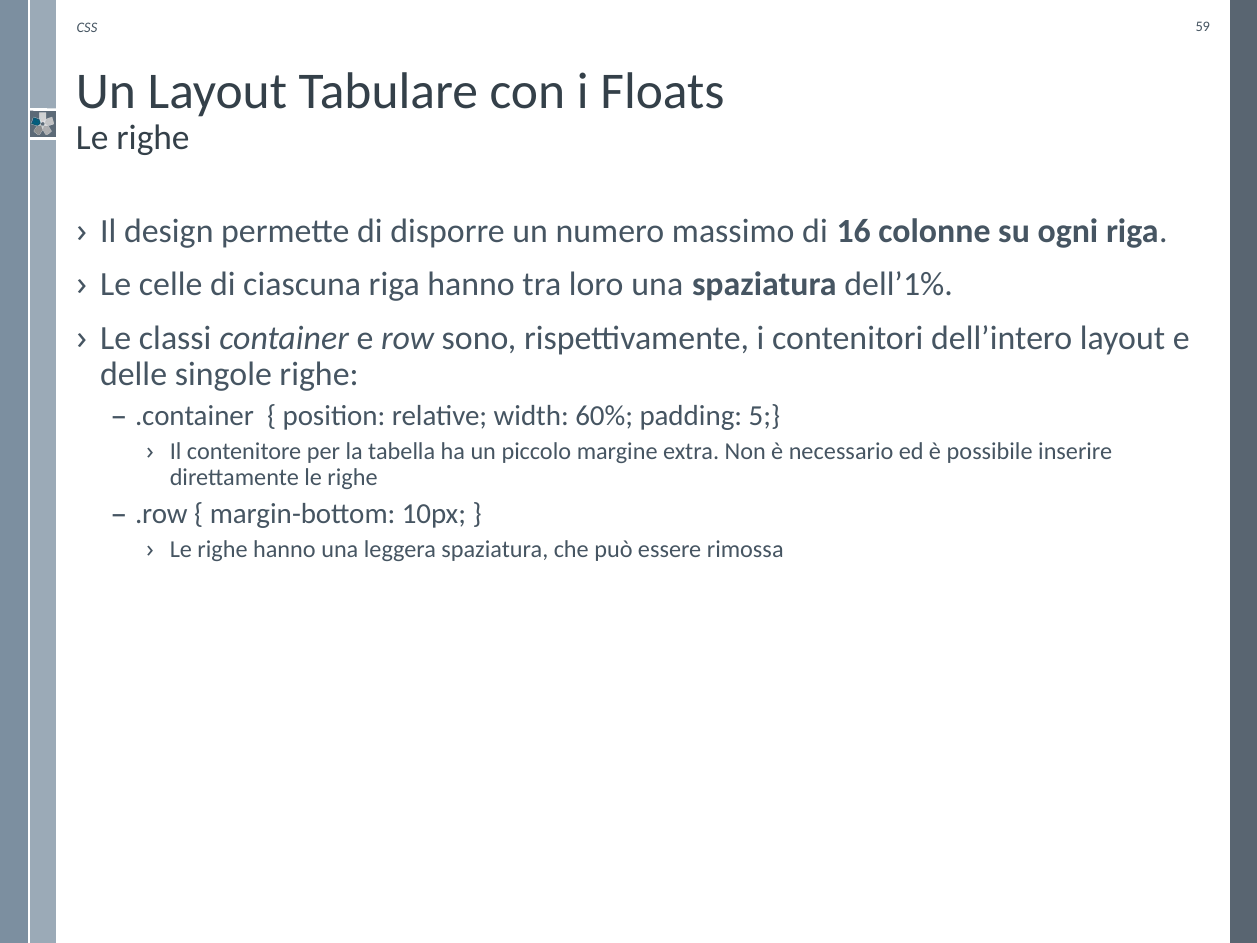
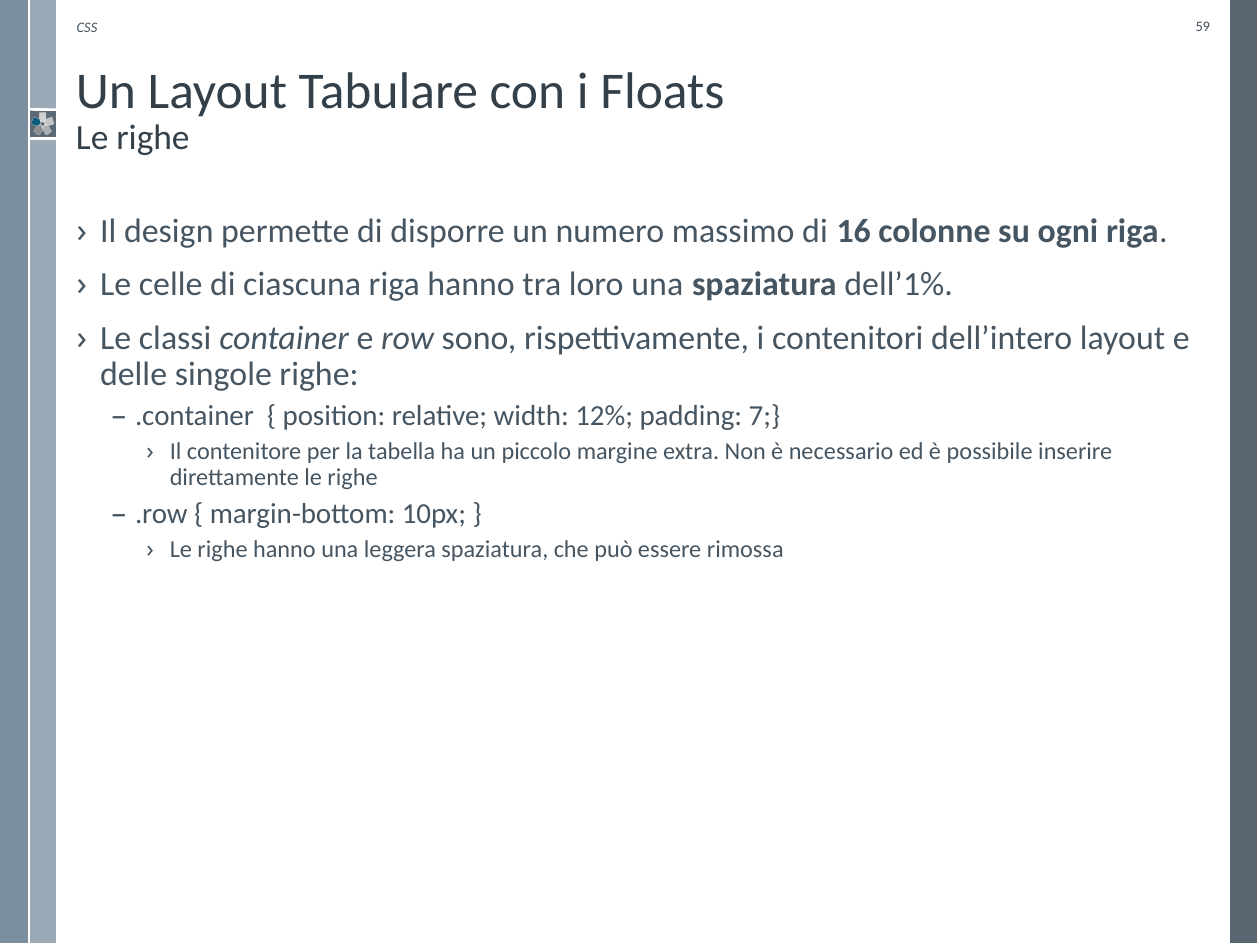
60%: 60% -> 12% (604, 416)
5: 5 -> 7 (764, 416)
